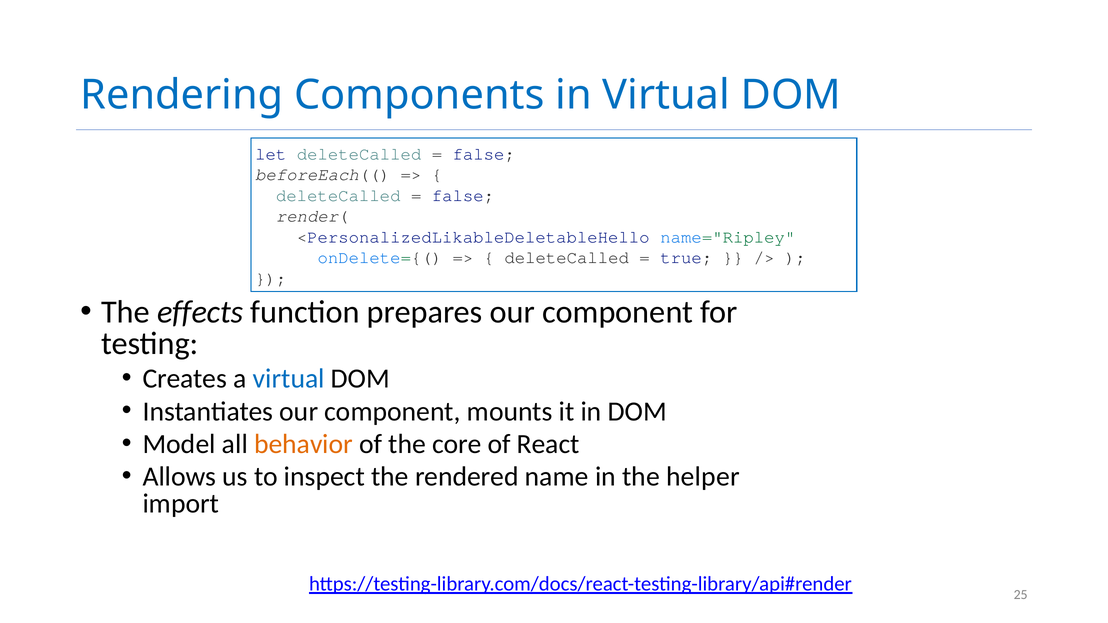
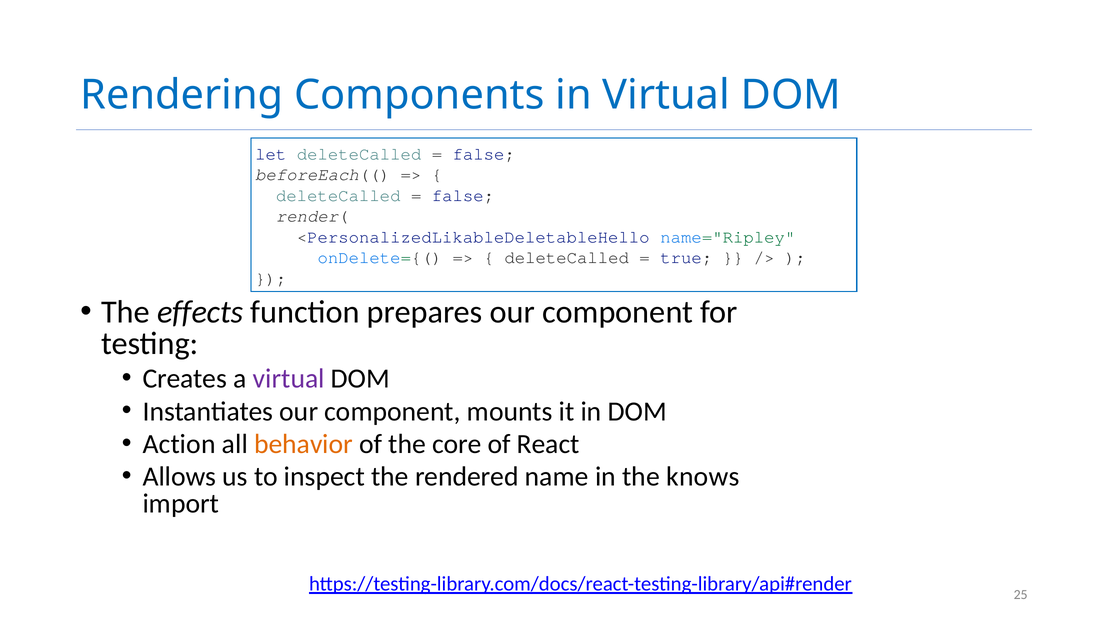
virtual colour: blue -> purple (289, 379)
Model: Model -> Action (179, 444)
helper: helper -> knows (703, 477)
